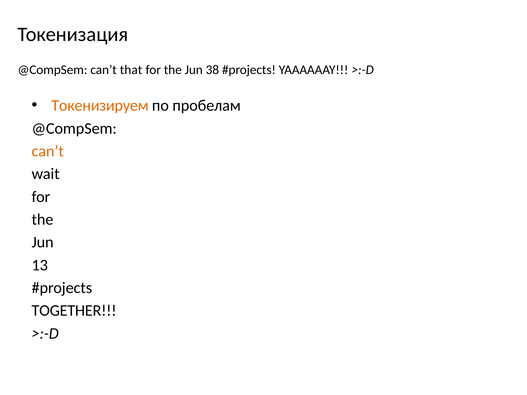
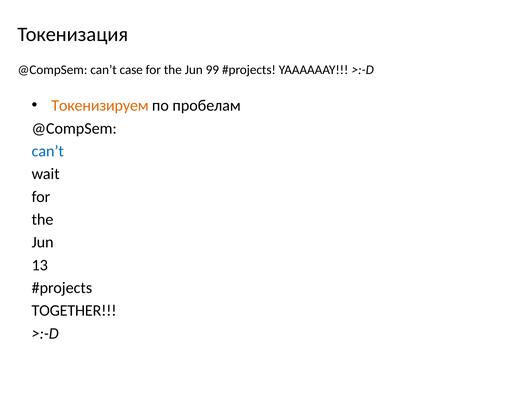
that: that -> case (131, 70)
38: 38 -> 99 (212, 70)
can’t colour: orange -> blue (48, 151)
